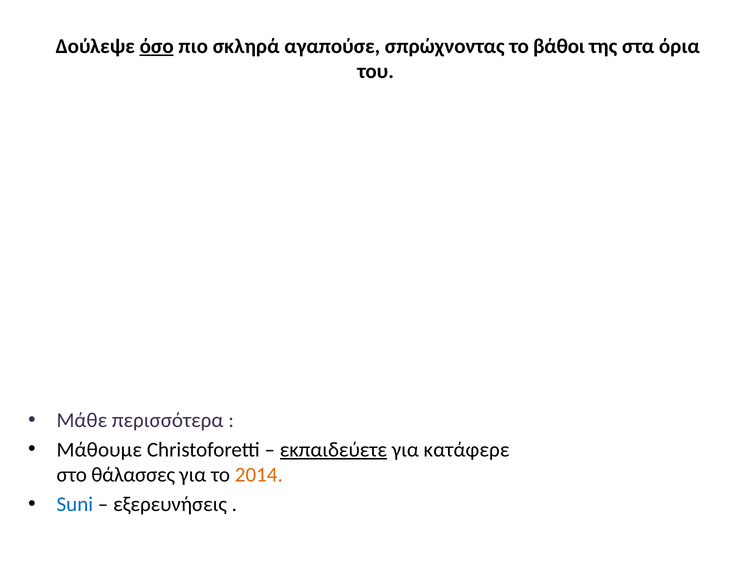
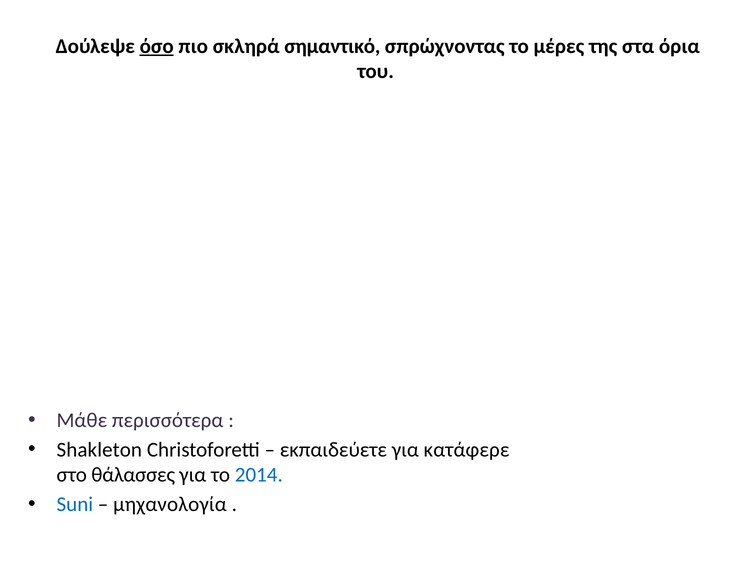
αγαπούσε: αγαπούσε -> σημαντικό (332, 46)
βάθοι: βάθοι -> μέρες (559, 46)
Μάθουμε: Μάθουμε -> Shakleton (99, 450)
εκπαιδεύετε underline: present -> none (333, 450)
2014 colour: orange -> blue (259, 475)
εξερευνήσεις: εξερευνήσεις -> μηχανολογία (170, 504)
